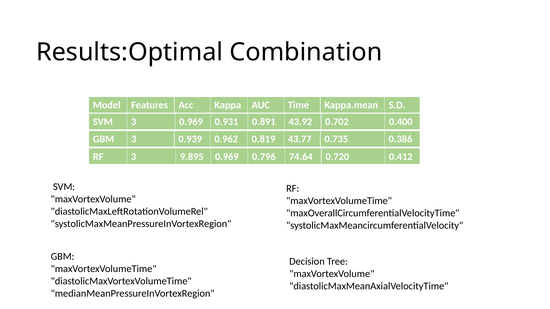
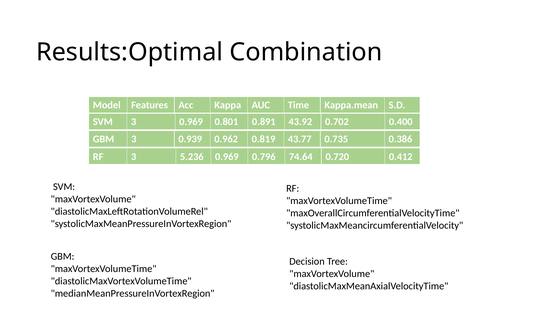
0.931: 0.931 -> 0.801 (226, 122)
9.895: 9.895 -> 5.236 (192, 157)
